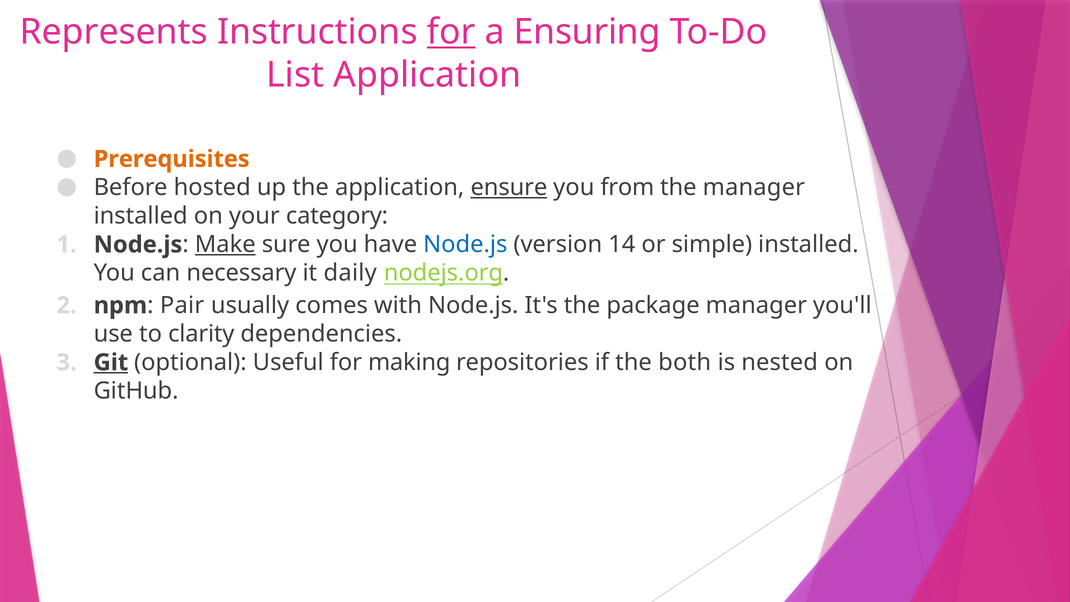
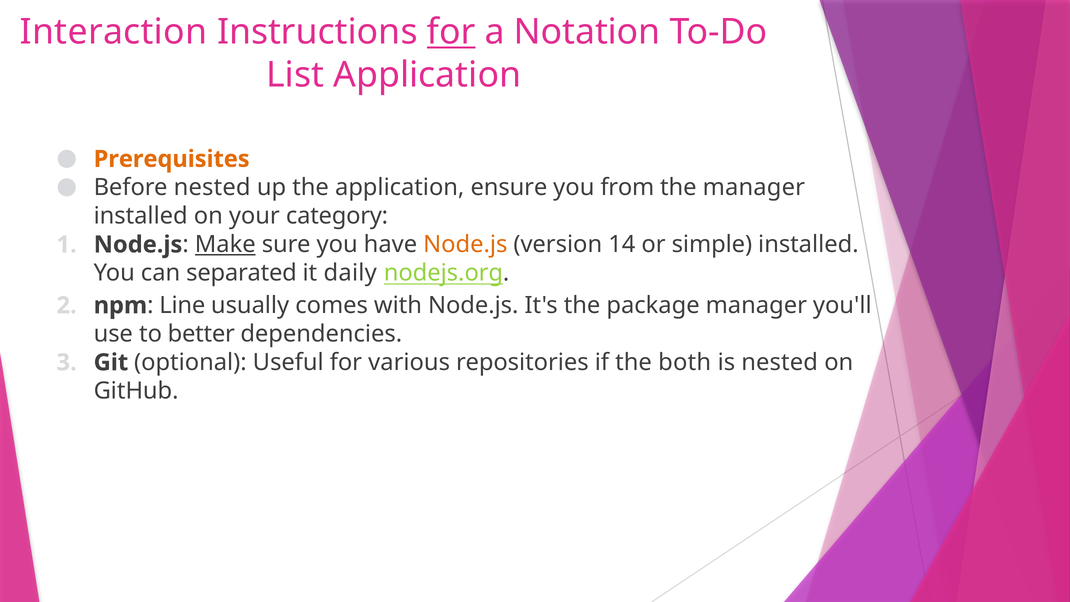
Represents: Represents -> Interaction (114, 32)
Ensuring: Ensuring -> Notation (587, 32)
Before hosted: hosted -> nested (212, 188)
ensure underline: present -> none (509, 188)
Node.js colour: blue -> orange (465, 245)
necessary: necessary -> separated (242, 273)
Pair: Pair -> Line (182, 305)
clarity: clarity -> better (201, 334)
Git underline: present -> none (111, 362)
making: making -> various (409, 362)
